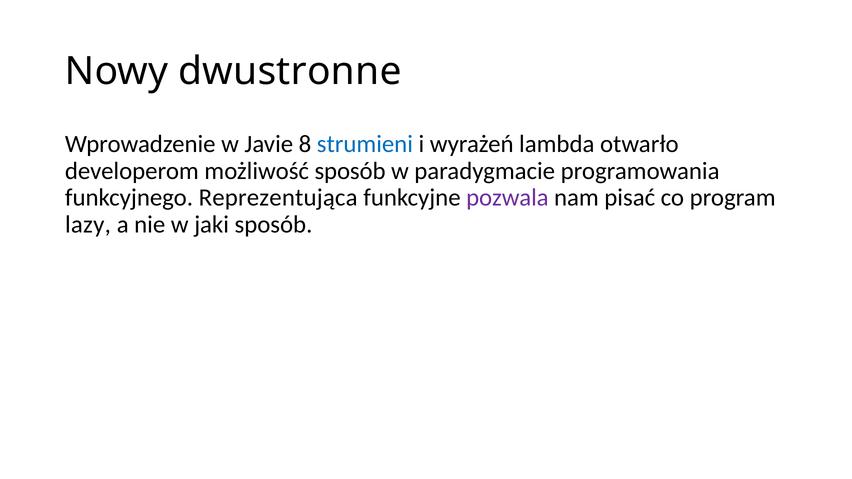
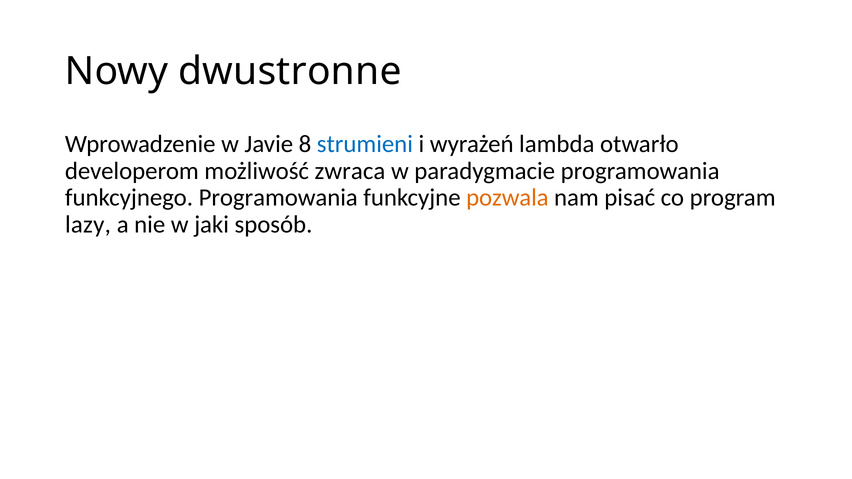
możliwość sposób: sposób -> zwraca (350, 171)
funkcyjnego Reprezentująca: Reprezentująca -> Programowania (278, 198)
pozwala colour: purple -> orange (507, 198)
